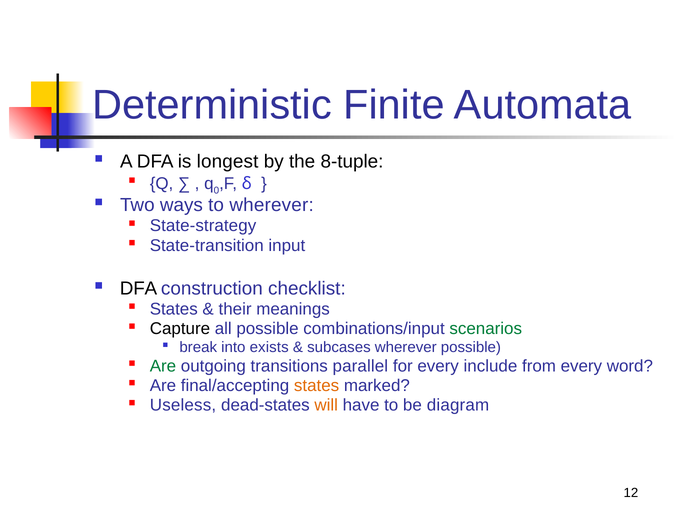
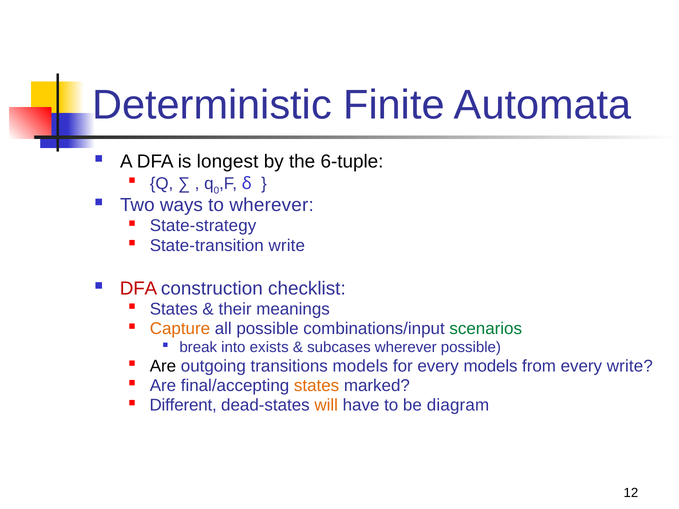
8-tuple: 8-tuple -> 6-tuple (352, 161)
State-transition input: input -> write (287, 246)
DFA colour: black -> red (139, 288)
Capture colour: black -> orange (180, 329)
Are colour: green -> black (163, 366)
transitions parallel: parallel -> models (360, 366)
every include: include -> models (491, 366)
every word: word -> write (630, 366)
Useless: Useless -> Different (183, 405)
